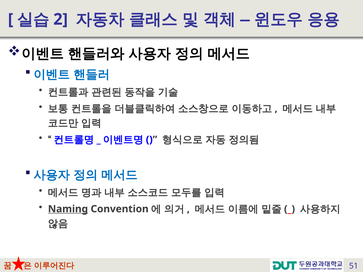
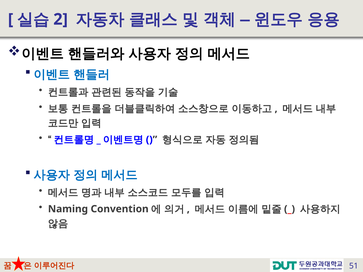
Naming underline: present -> none (68, 209)
